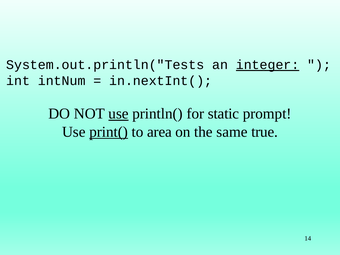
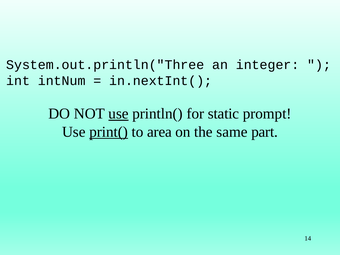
System.out.println("Tests: System.out.println("Tests -> System.out.println("Three (105, 65)
integer underline: present -> none (268, 65)
true: true -> part (265, 132)
